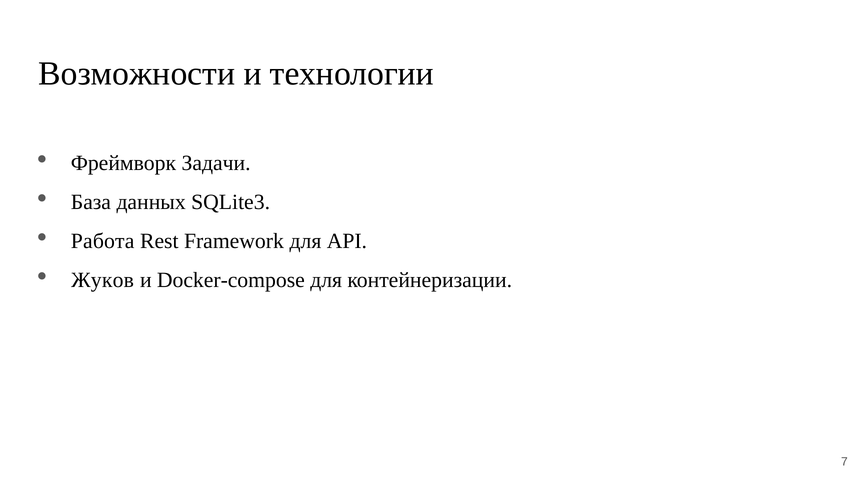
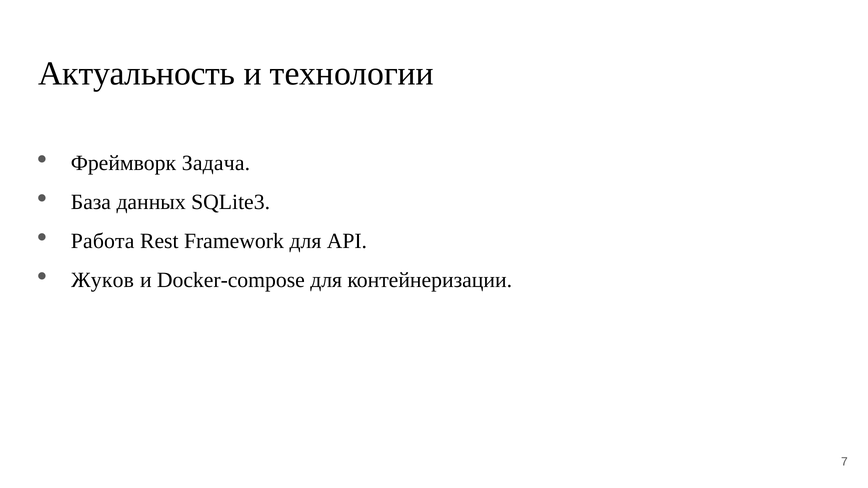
Возможности: Возможности -> Актуальность (137, 74)
Задачи: Задачи -> Задача (216, 163)
